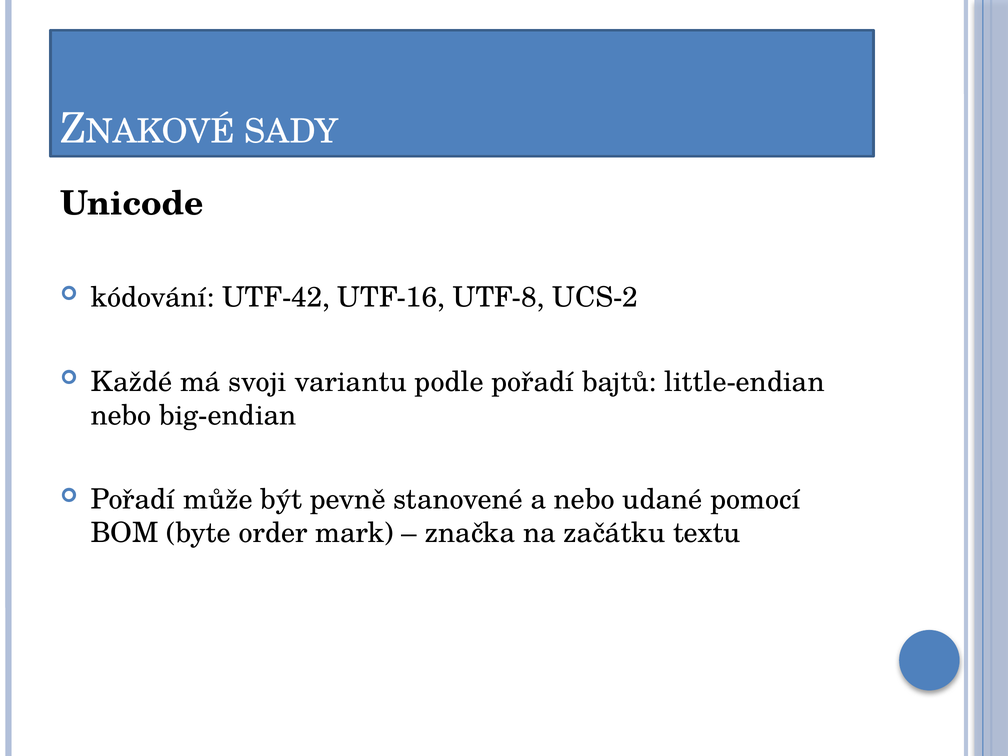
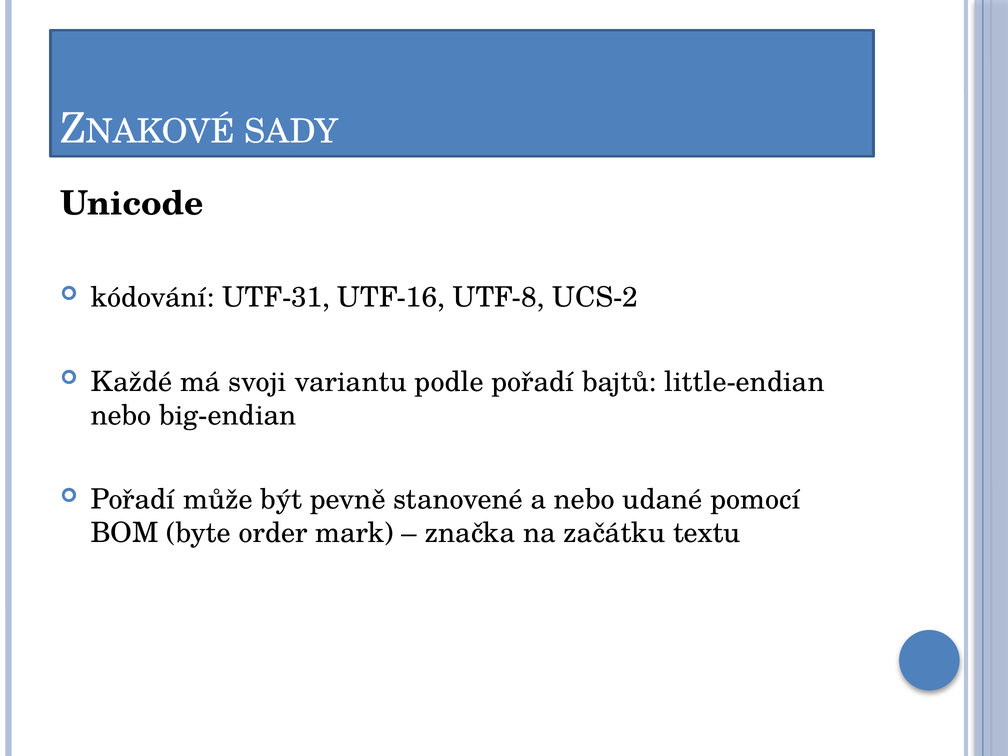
UTF-42: UTF-42 -> UTF-31 (276, 298)
